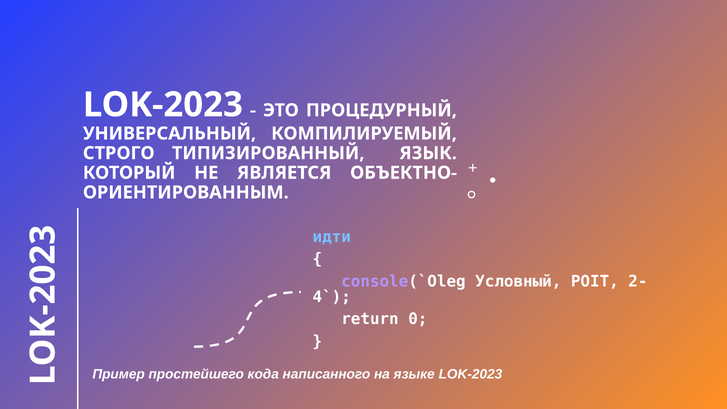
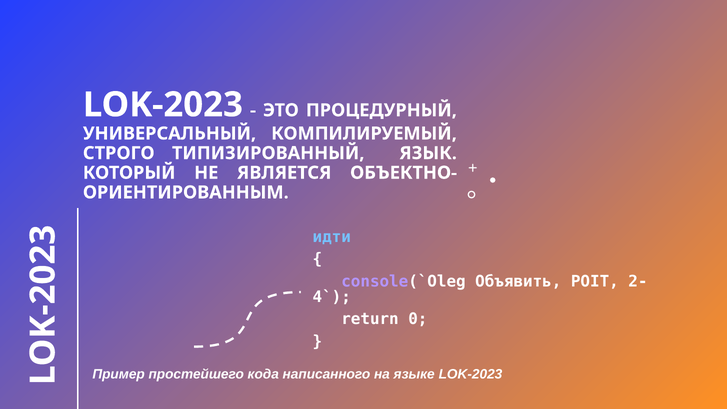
Условный: Условный -> Объявить (518, 281)
